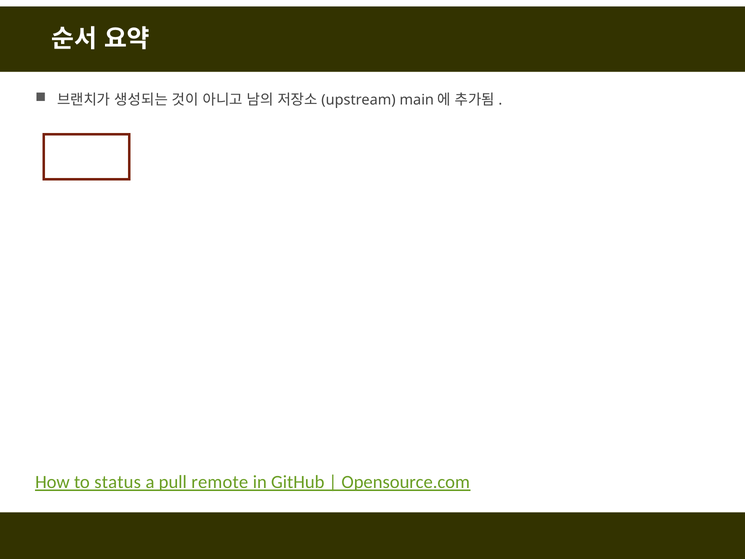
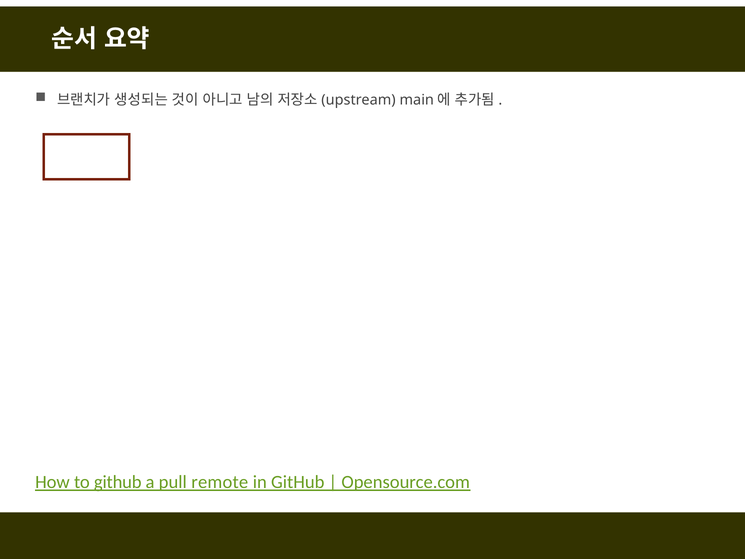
to status: status -> github (118, 482)
